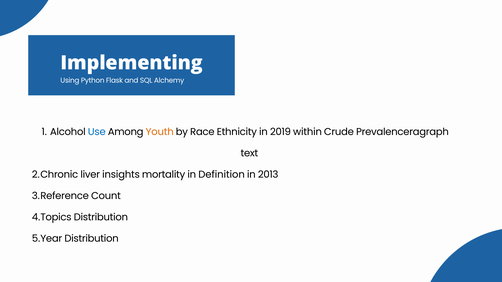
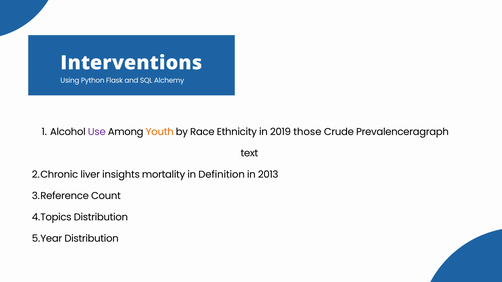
Implementing: Implementing -> Interventions (131, 63)
Use colour: blue -> purple (97, 132)
within: within -> those (307, 132)
